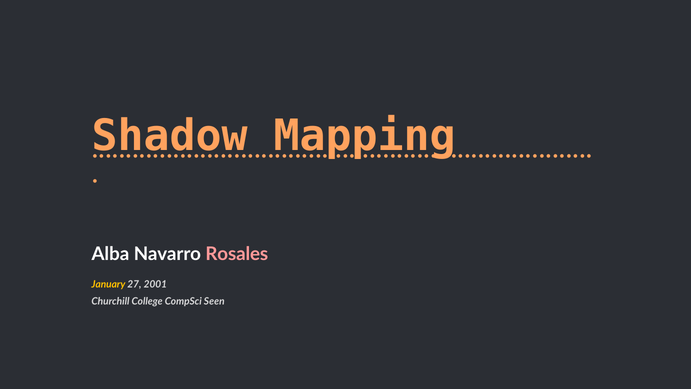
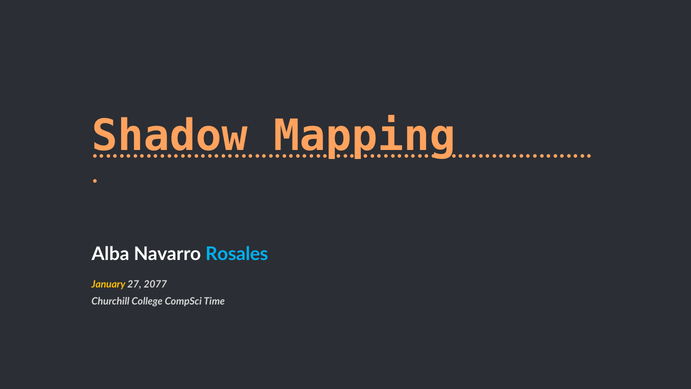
Rosales colour: pink -> light blue (237, 254)
2001: 2001 -> 2077 (155, 284)
Seen: Seen -> Time (214, 301)
